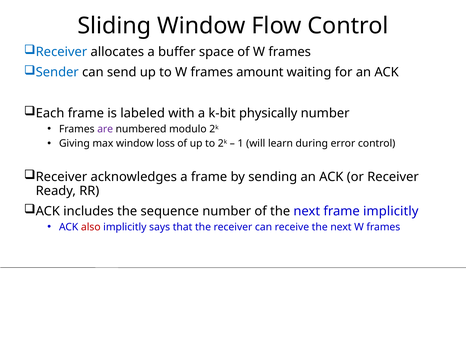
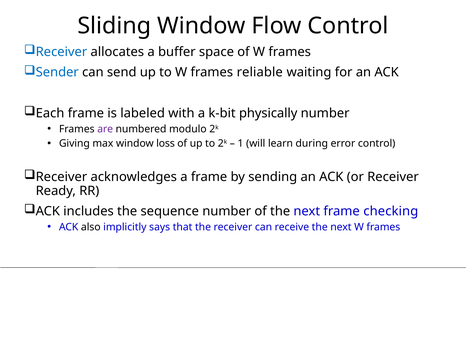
amount: amount -> reliable (260, 72)
frame implicitly: implicitly -> checking (391, 211)
also colour: red -> black (91, 227)
